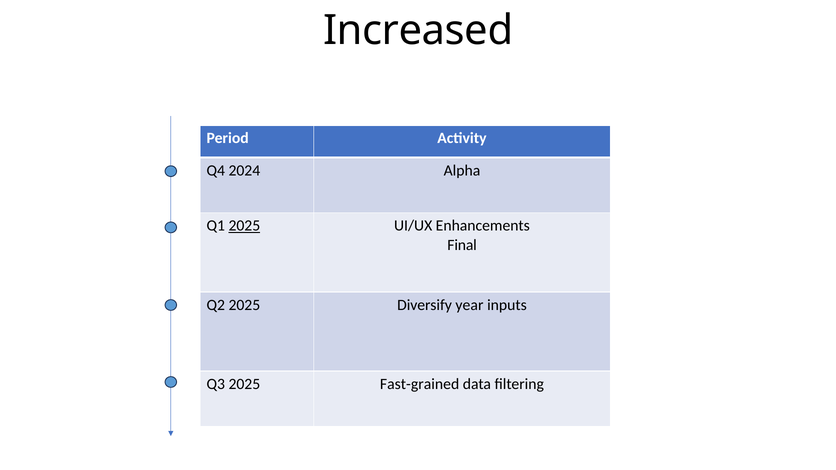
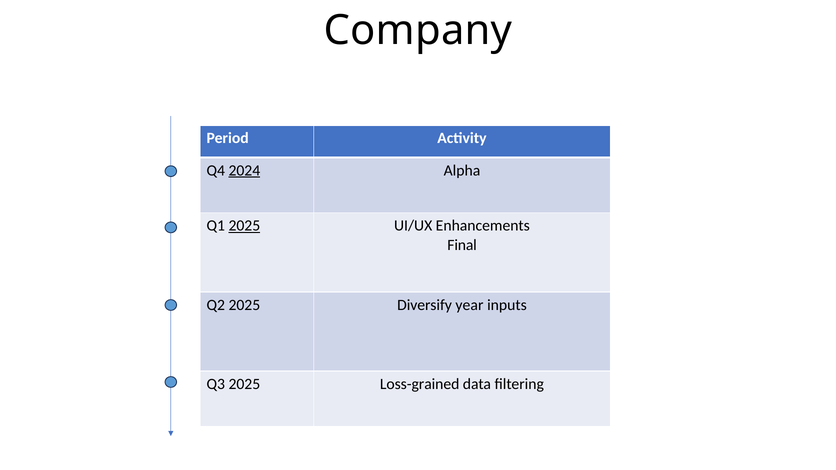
Increased: Increased -> Company (418, 30)
2024 underline: none -> present (244, 170)
Fast-grained: Fast-grained -> Loss-grained (420, 384)
